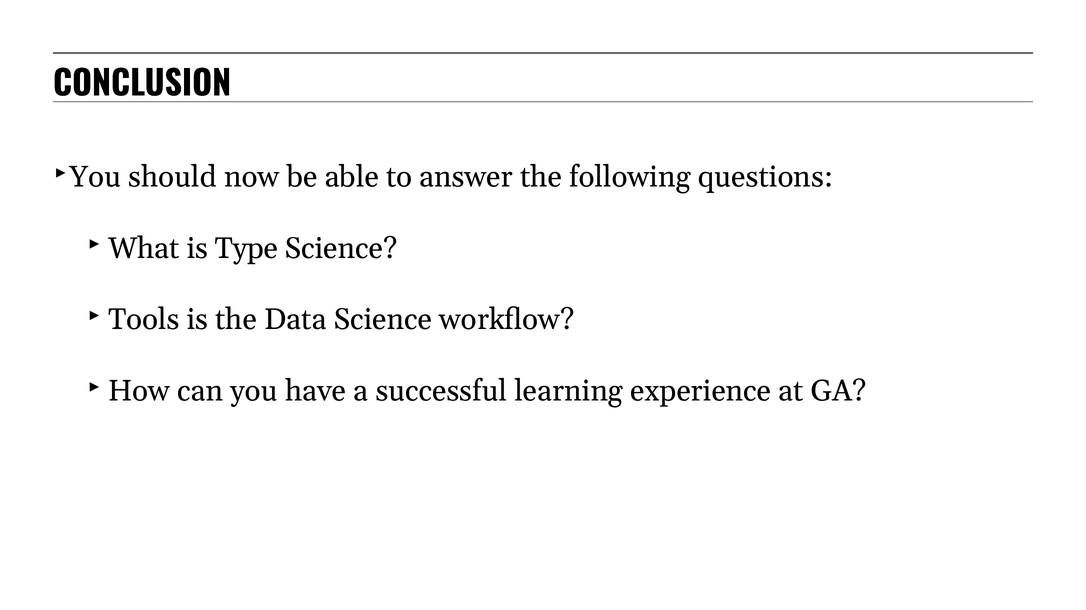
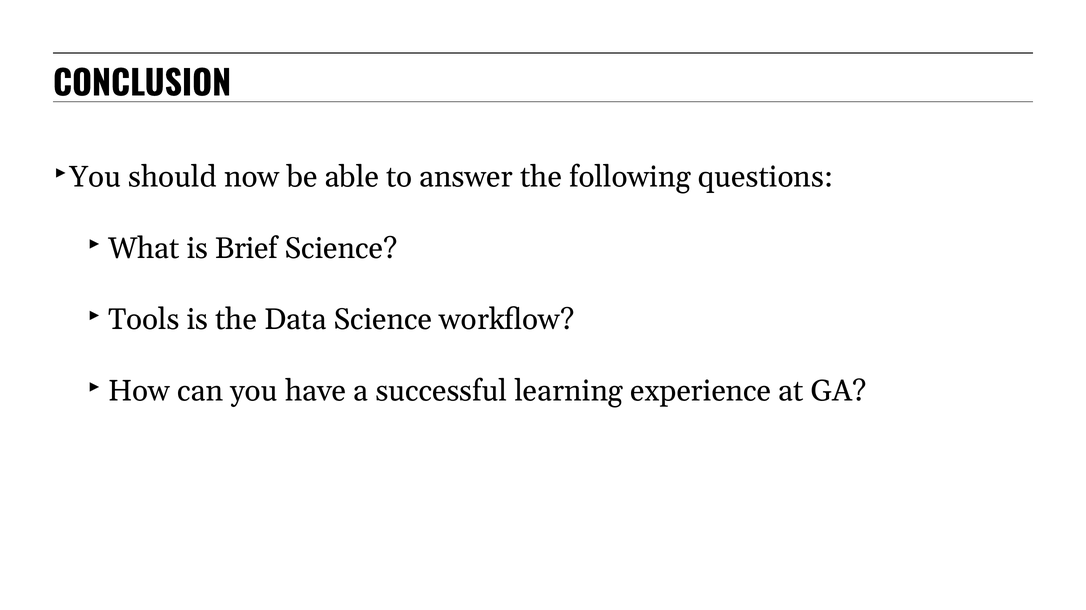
Type: Type -> Brief (247, 248)
